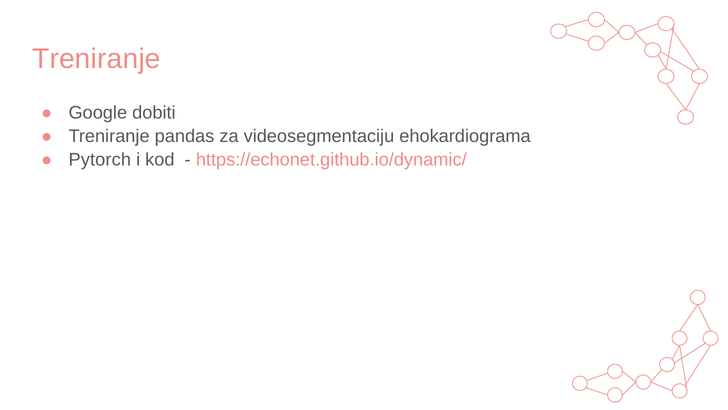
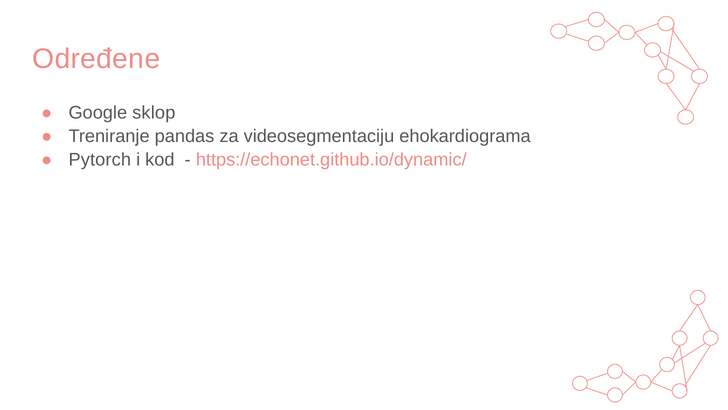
Treniranje: Treniranje -> Određene (96, 59)
dobiti: dobiti -> sklop (154, 113)
